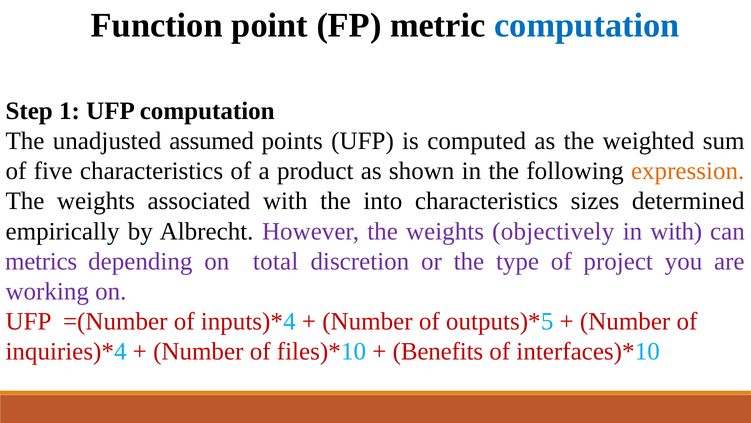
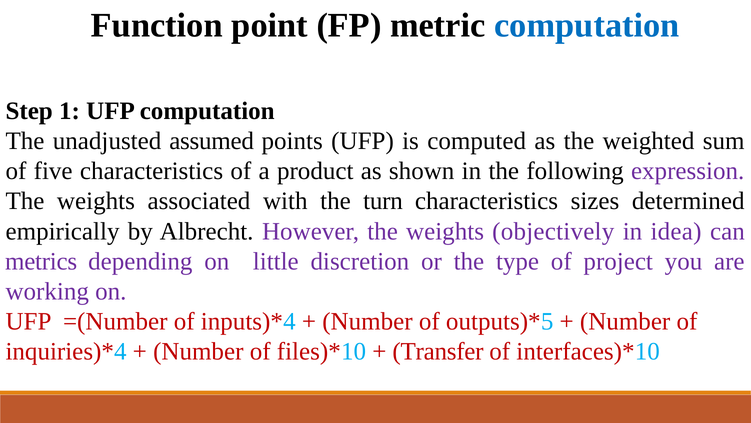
expression colour: orange -> purple (688, 171)
into: into -> turn (383, 201)
in with: with -> idea (676, 231)
total: total -> little (276, 261)
Benefits: Benefits -> Transfer (438, 351)
